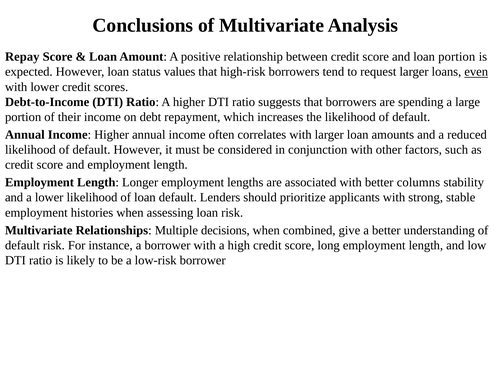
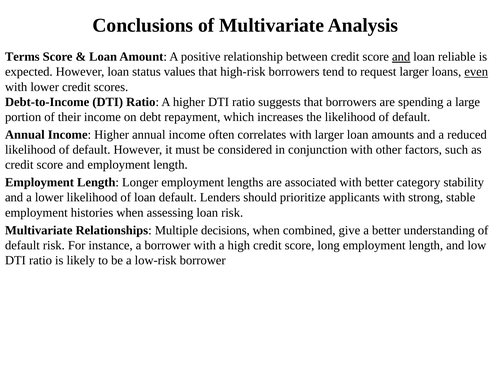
Repay: Repay -> Terms (22, 57)
and underline: none -> present (401, 57)
loan portion: portion -> reliable (457, 57)
columns: columns -> category (418, 182)
